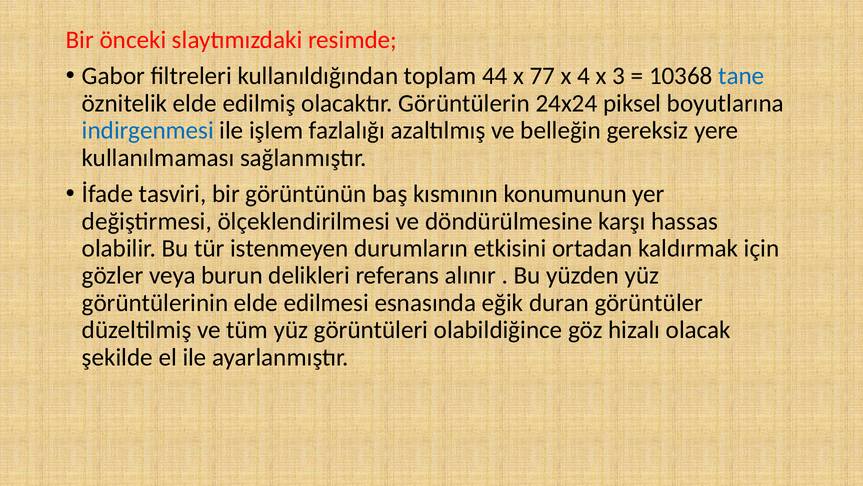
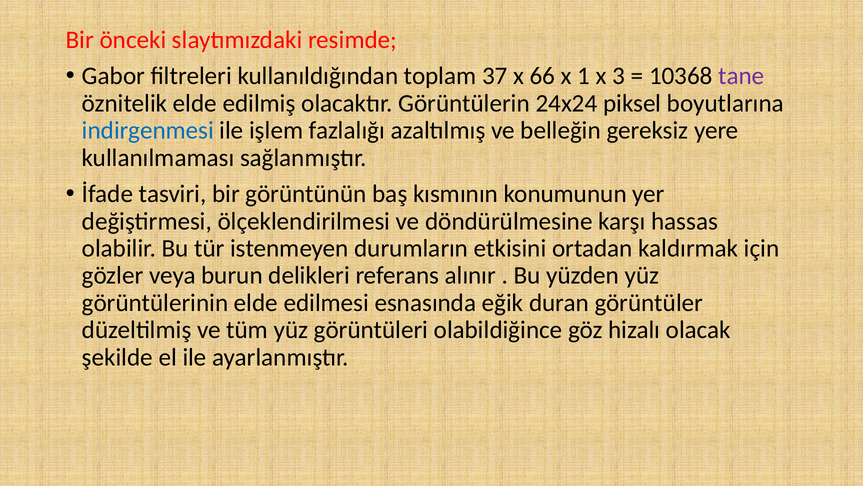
44: 44 -> 37 (495, 76)
77: 77 -> 66 (542, 76)
4: 4 -> 1 (584, 76)
tane colour: blue -> purple (741, 76)
